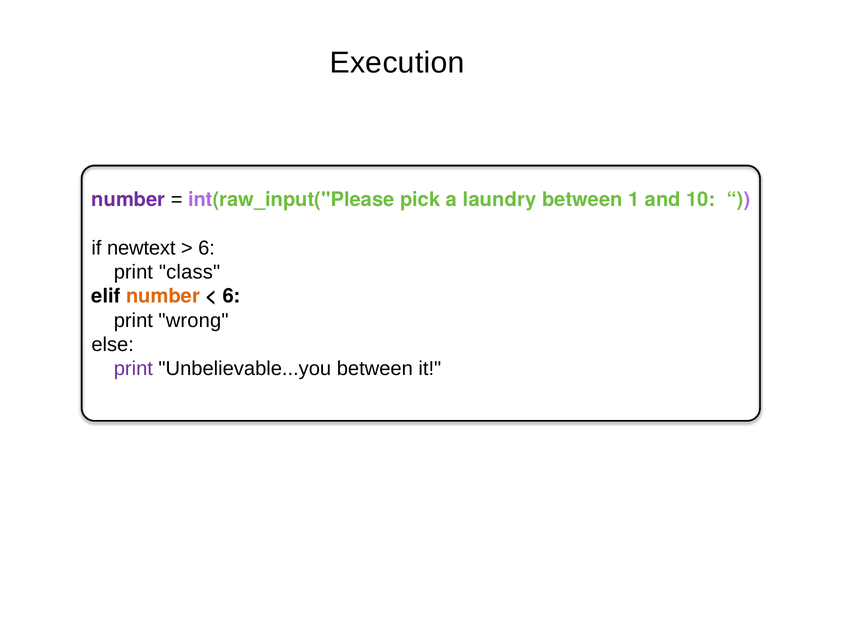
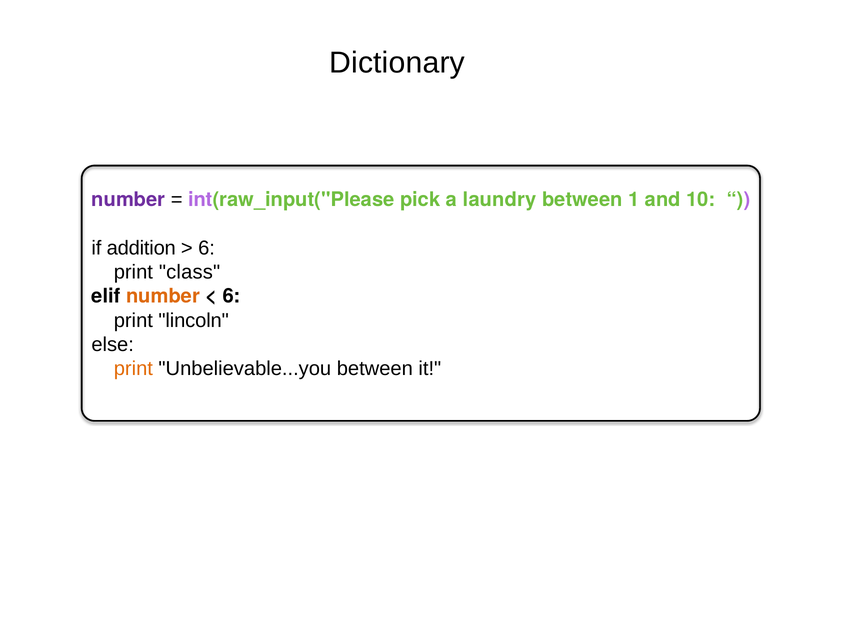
Execution: Execution -> Dictionary (397, 63)
newtext: newtext -> addition (141, 248)
wrong: wrong -> lincoln (194, 321)
print colour: purple -> orange (133, 369)
